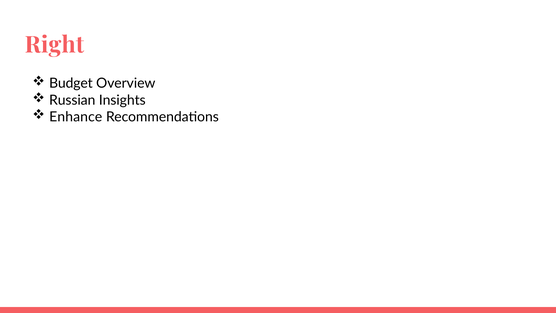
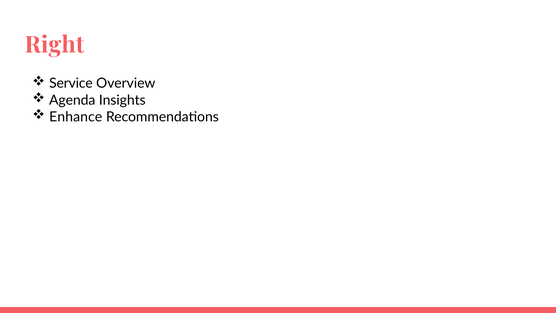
Budget: Budget -> Service (71, 83)
Russian: Russian -> Agenda (72, 100)
